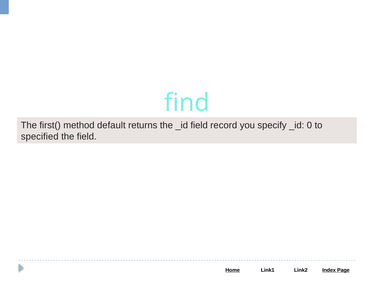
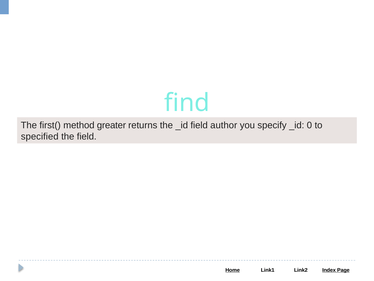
default: default -> greater (111, 125)
record: record -> author (224, 125)
